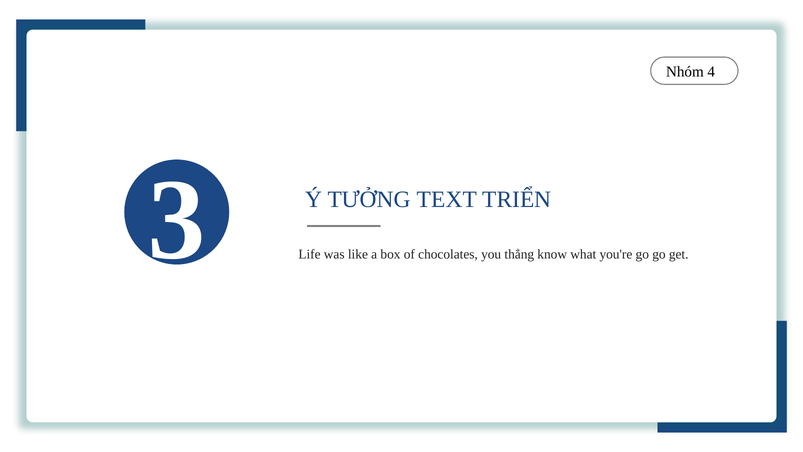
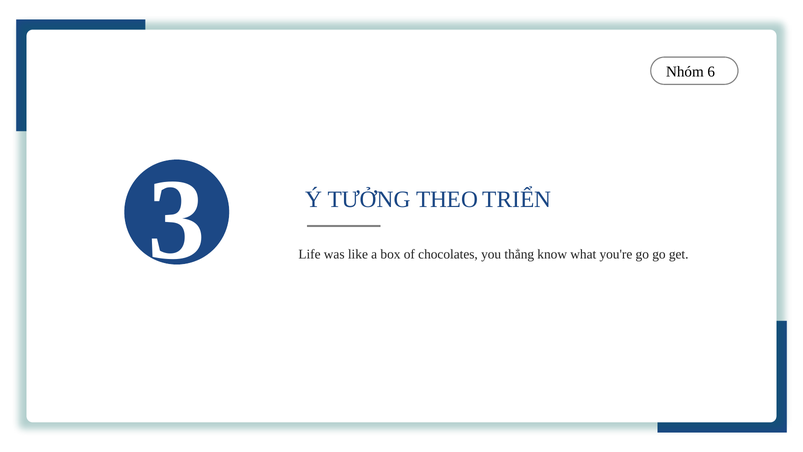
4: 4 -> 6 (711, 72)
TEXT: TEXT -> THEO (447, 199)
